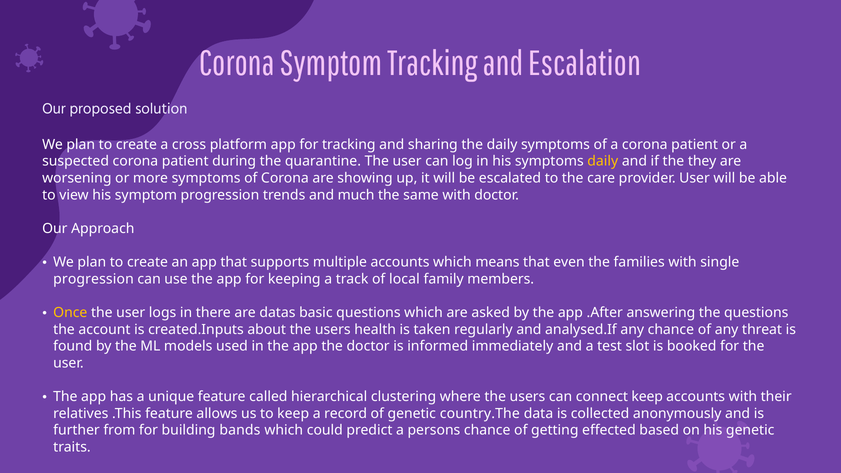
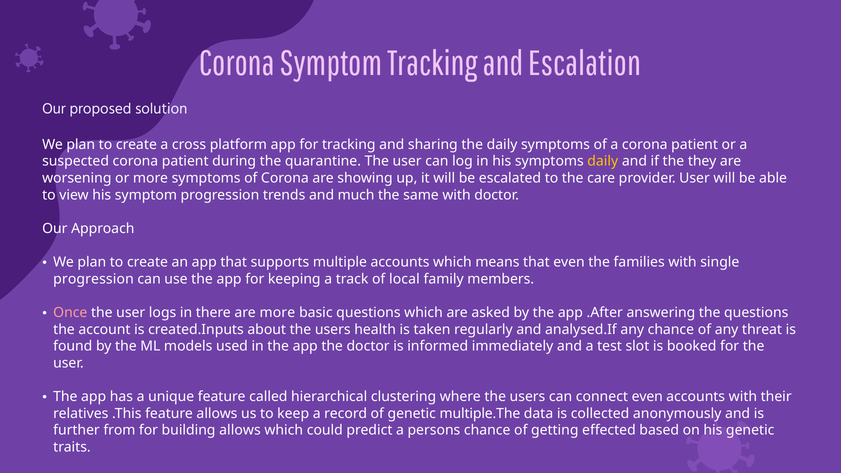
Once colour: yellow -> pink (70, 313)
are datas: datas -> more (277, 313)
connect keep: keep -> even (647, 397)
country.The: country.The -> multiple.The (480, 414)
building bands: bands -> allows (240, 430)
